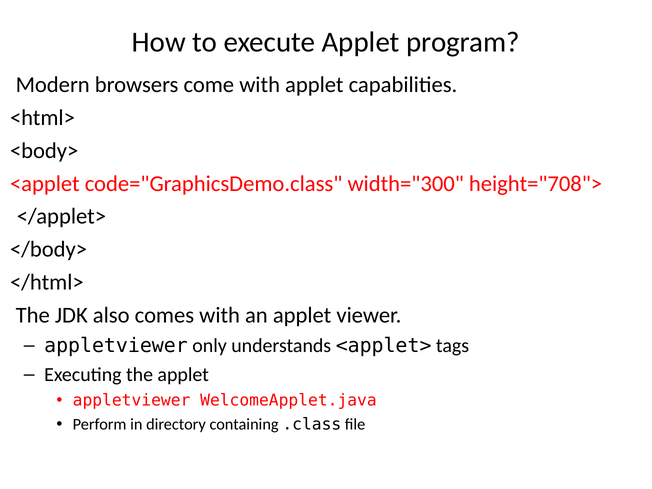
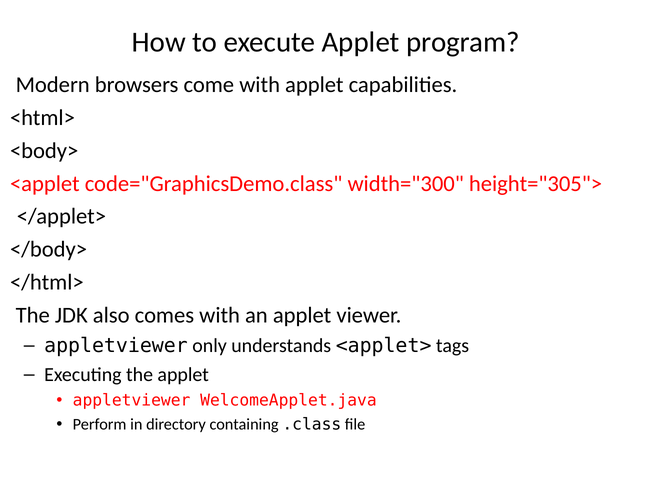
height="708">: height="708"> -> height="305"> (536, 184)
